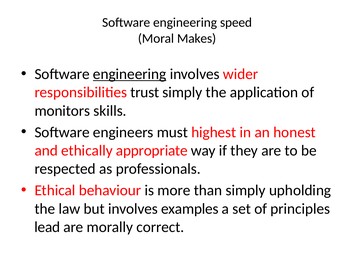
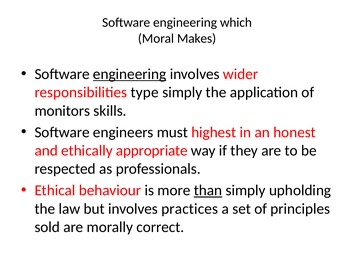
speed: speed -> which (236, 23)
trust: trust -> type (145, 92)
than underline: none -> present (208, 190)
examples: examples -> practices (190, 208)
lead: lead -> sold (47, 227)
